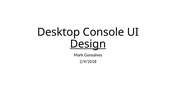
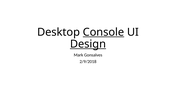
Console underline: none -> present (103, 32)
